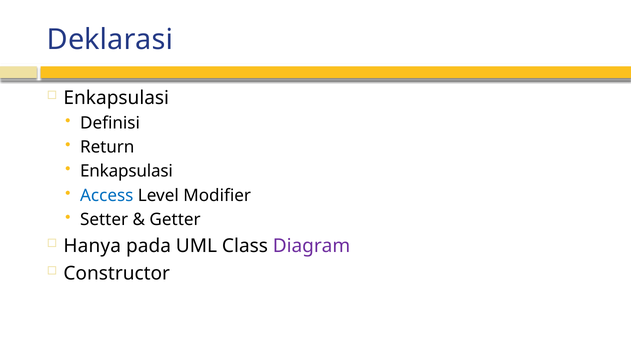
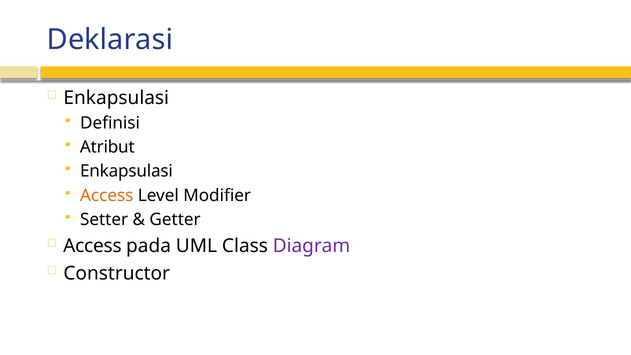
Return: Return -> Atribut (107, 147)
Access colour: blue -> orange (107, 195)
Hanya: Hanya -> Access (92, 246)
